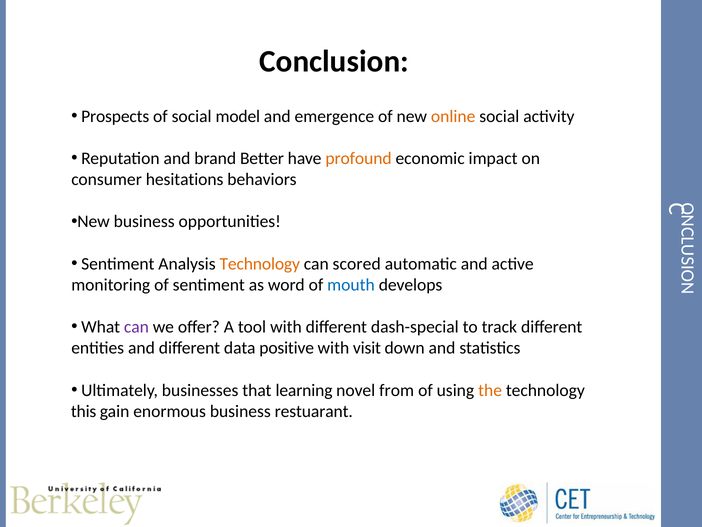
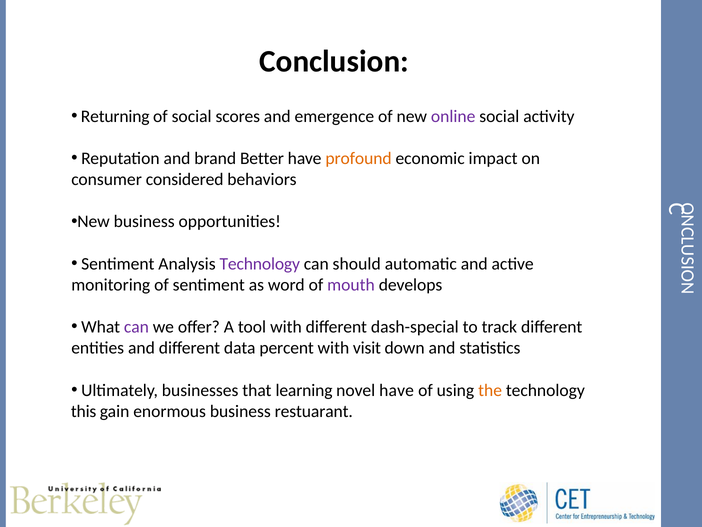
Prospects: Prospects -> Returning (115, 116)
model: model -> scores (238, 116)
online colour: orange -> purple (453, 116)
hesitations: hesitations -> considered (185, 179)
Technology colour: orange -> purple (260, 264)
scored: scored -> should (357, 264)
mouth colour: blue -> purple (351, 285)
positive: positive -> percent (287, 348)
novel from: from -> have (397, 390)
